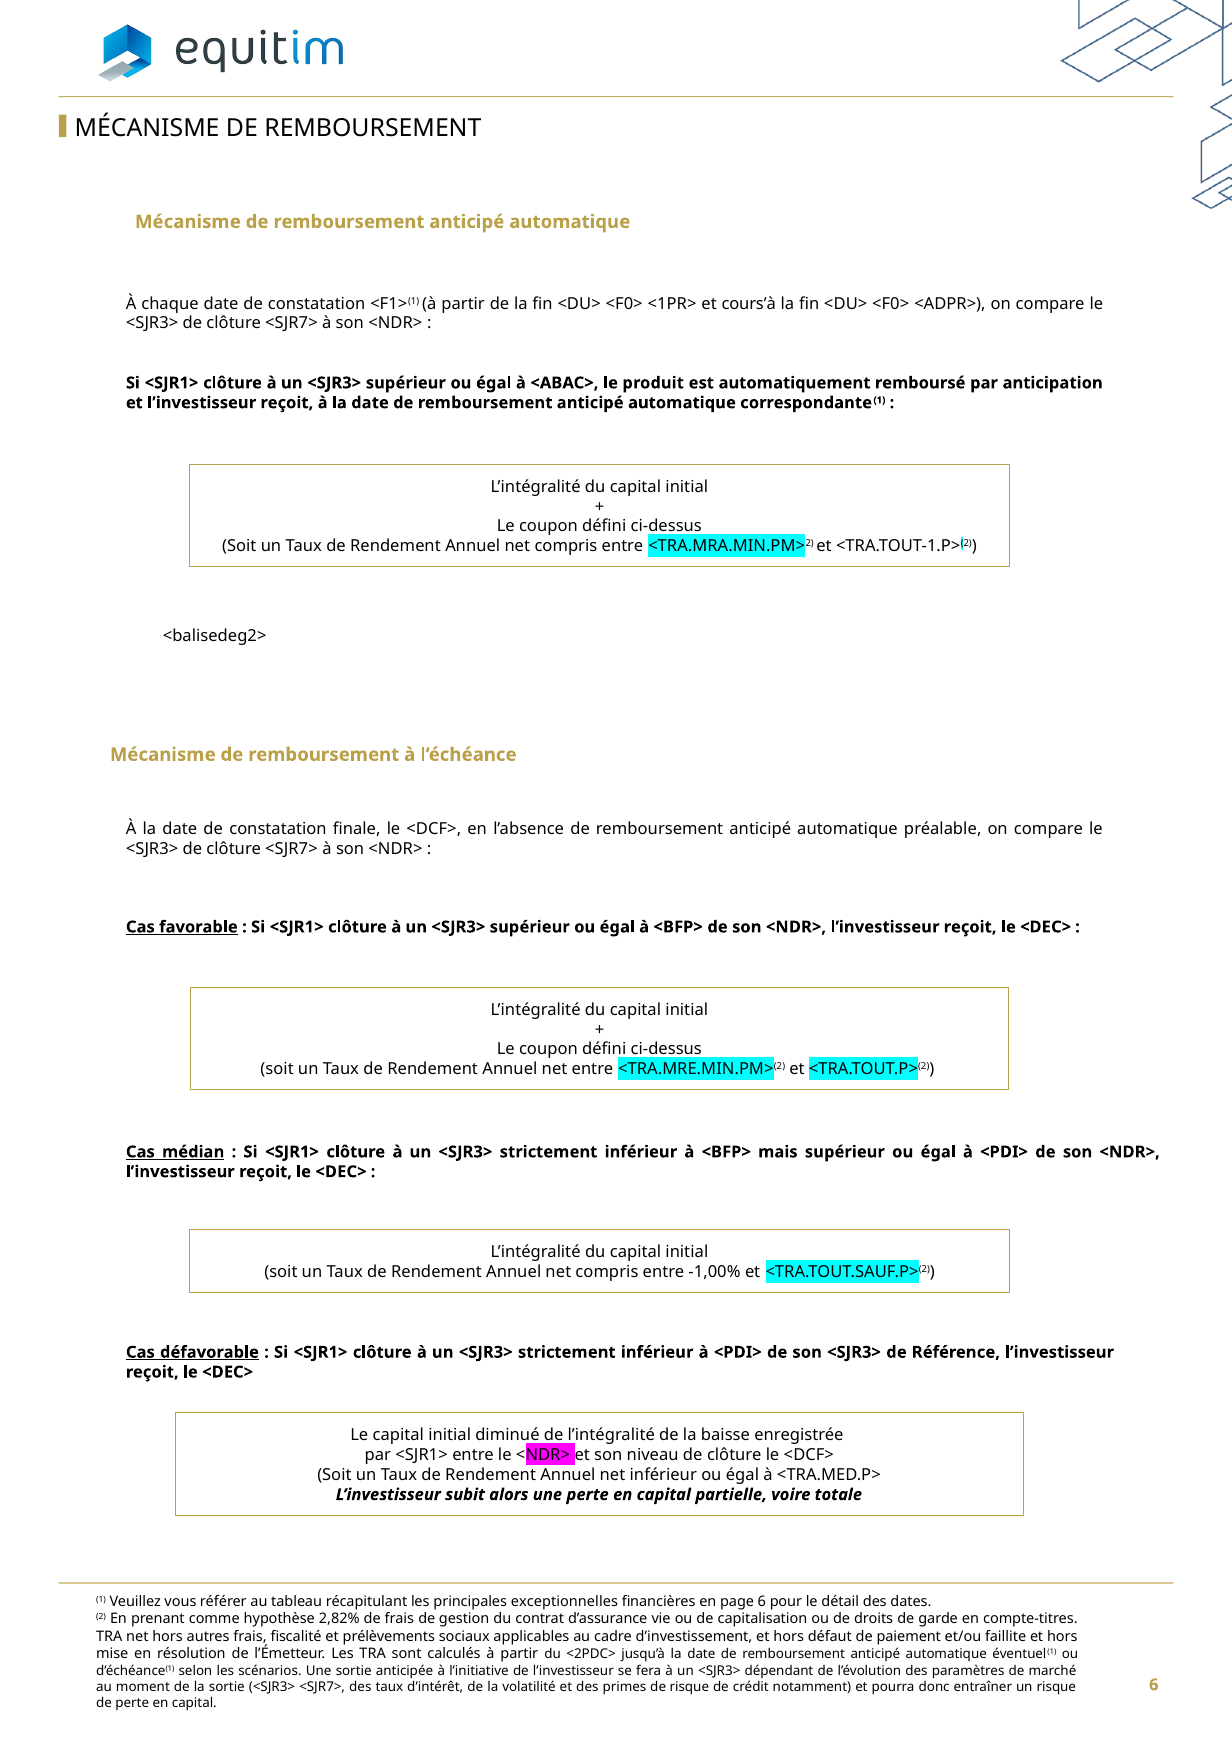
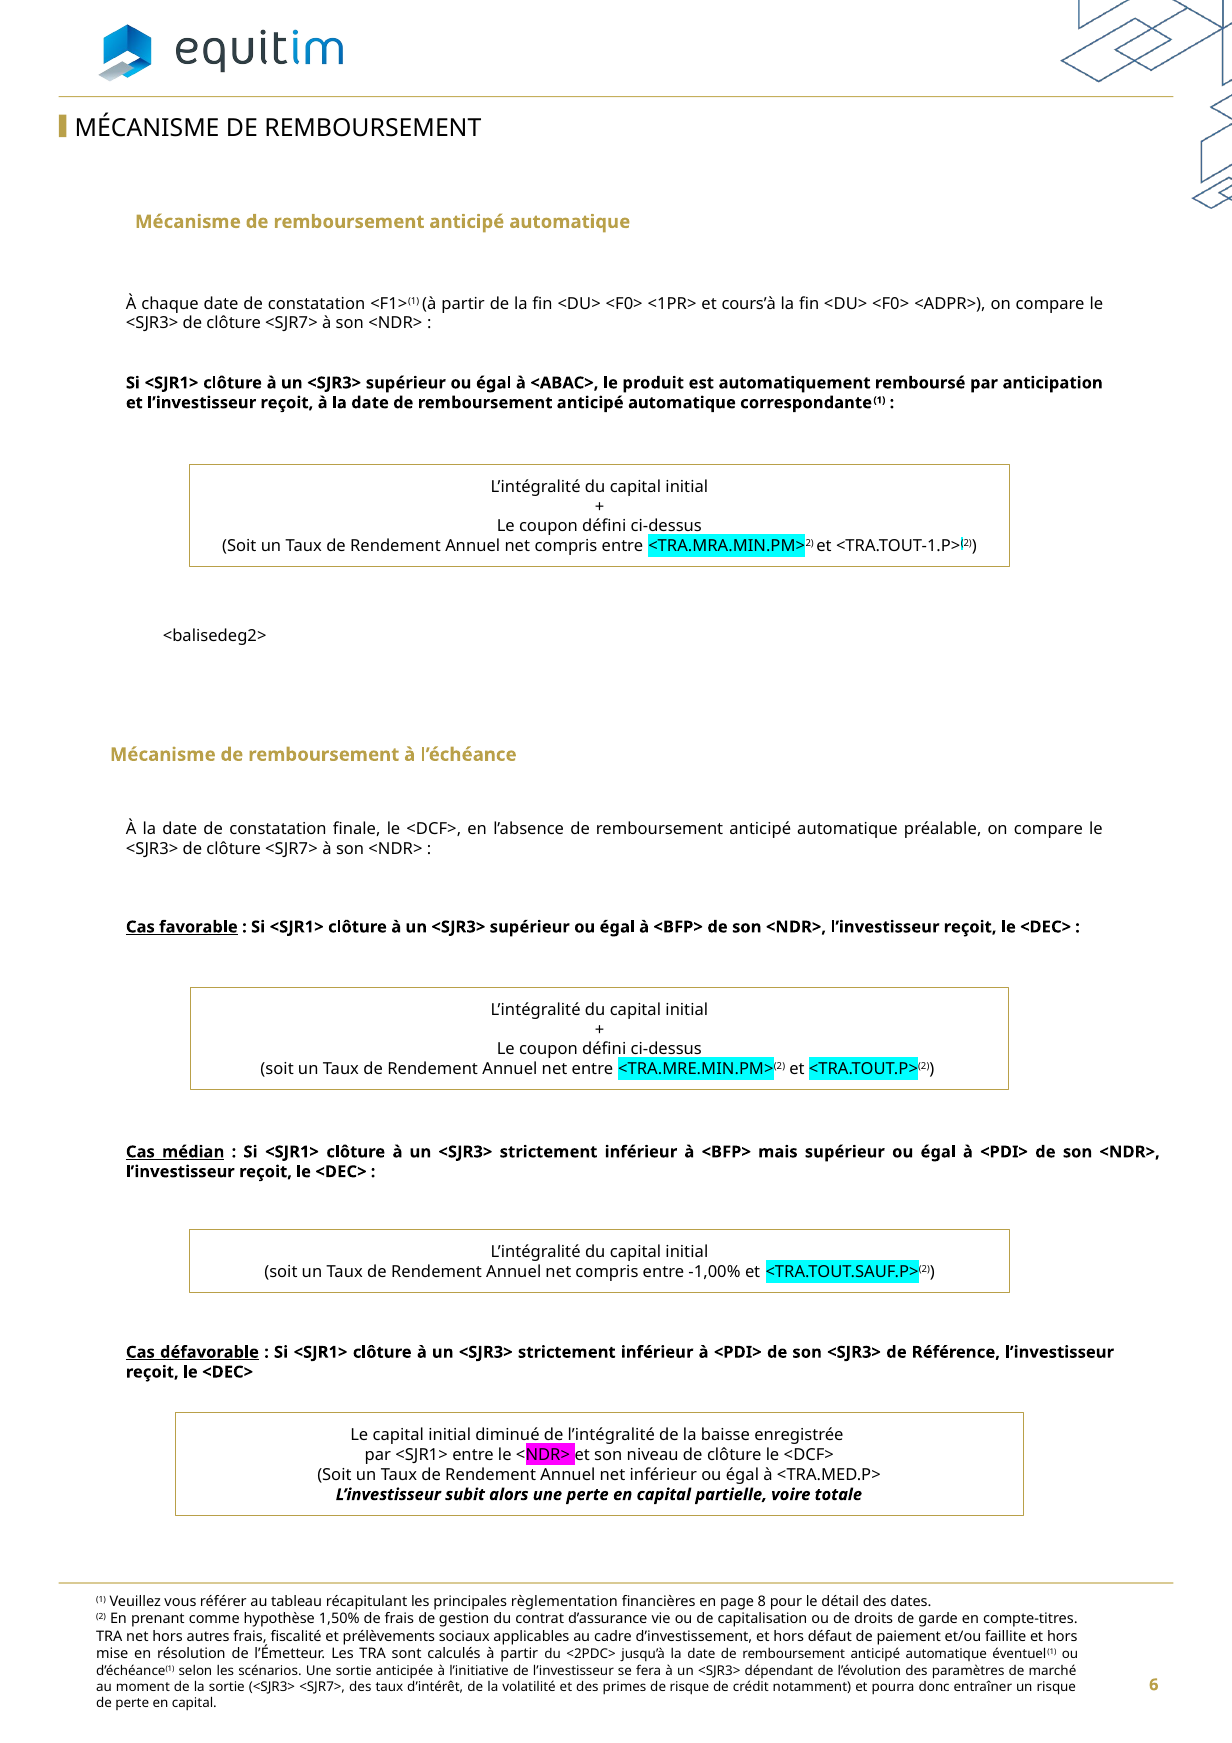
exceptionnelles: exceptionnelles -> règlementation (564, 1601)
page 6: 6 -> 8 (762, 1601)
2,82%: 2,82% -> 1,50% (339, 1619)
